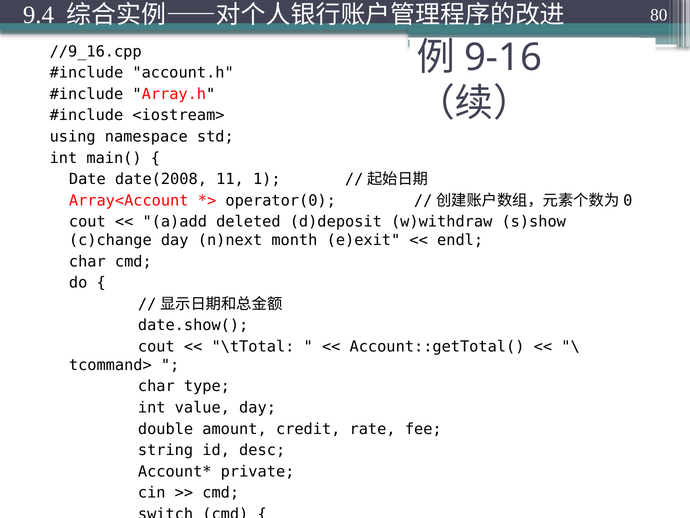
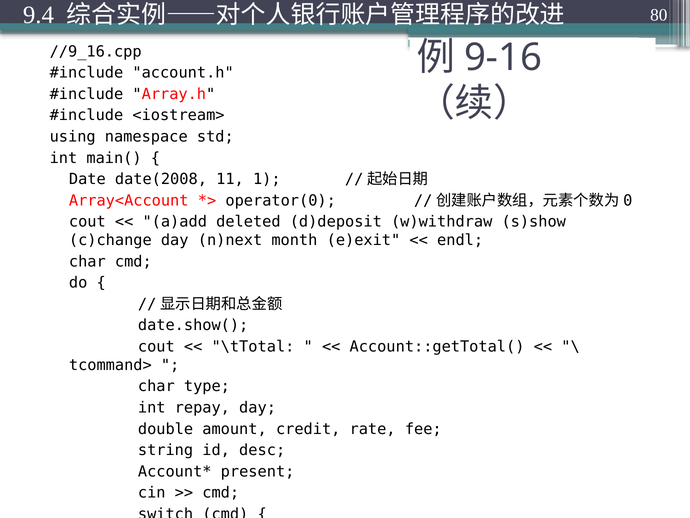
value: value -> repay (202, 407)
private: private -> present (258, 471)
